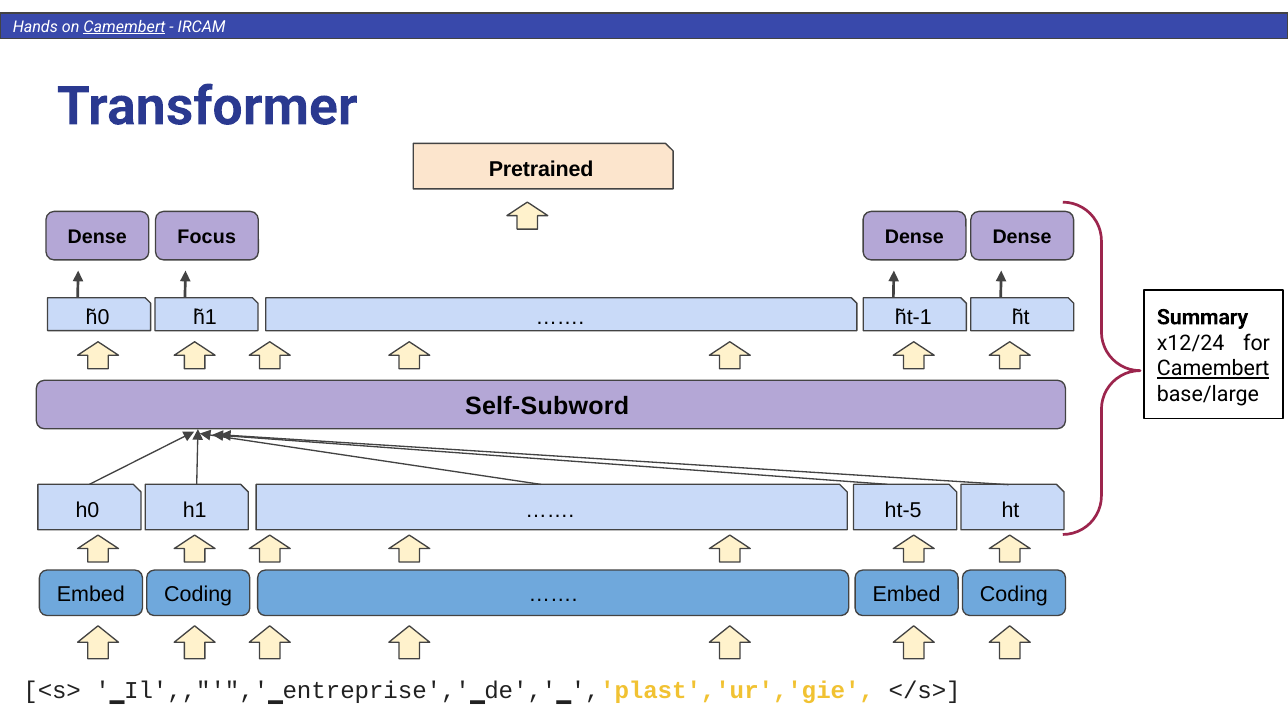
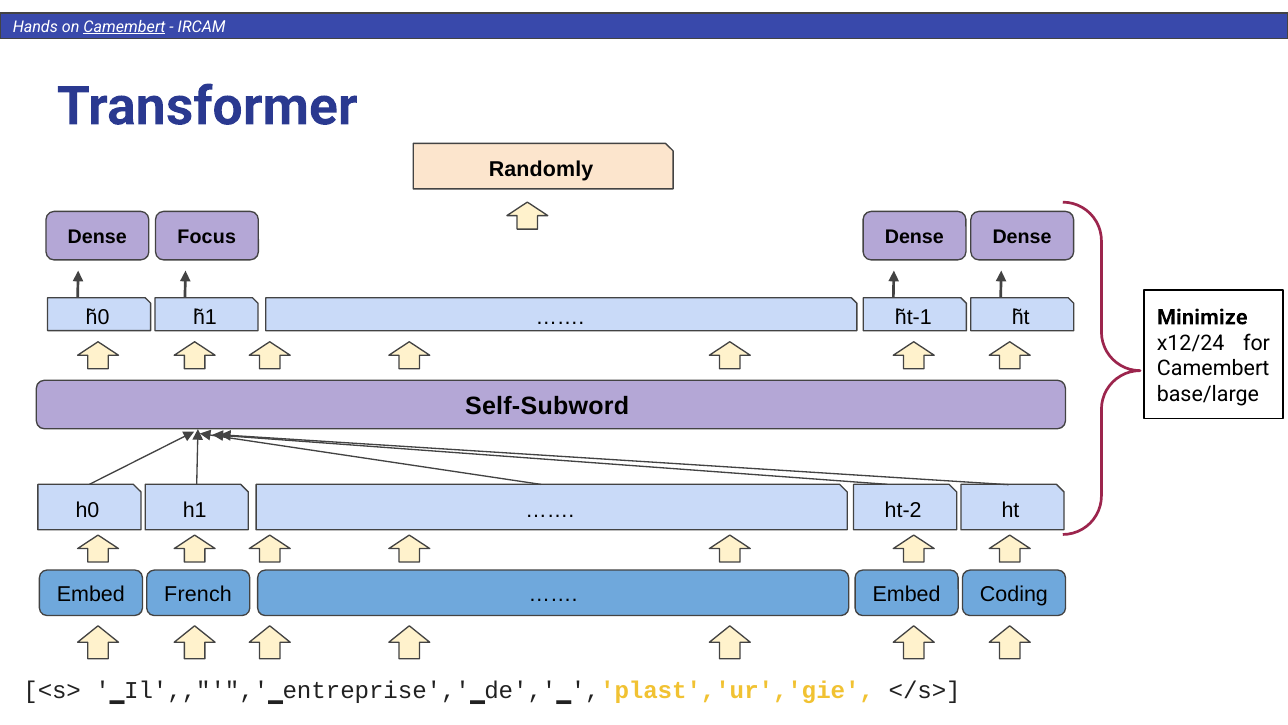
Pretrained: Pretrained -> Randomly (541, 169)
Summary: Summary -> Minimize (1202, 317)
Camembert underline: present -> none (1213, 369)
ht-5: ht-5 -> ht-2 (903, 510)
Coding: Coding -> French (198, 594)
